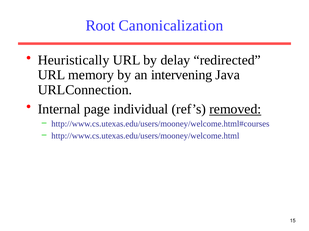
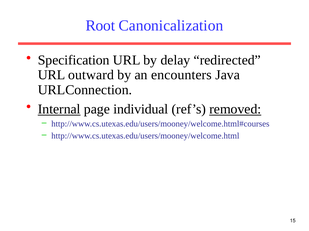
Heuristically: Heuristically -> Specification (74, 60)
memory: memory -> outward (91, 75)
intervening: intervening -> encounters (181, 75)
Internal underline: none -> present (59, 110)
